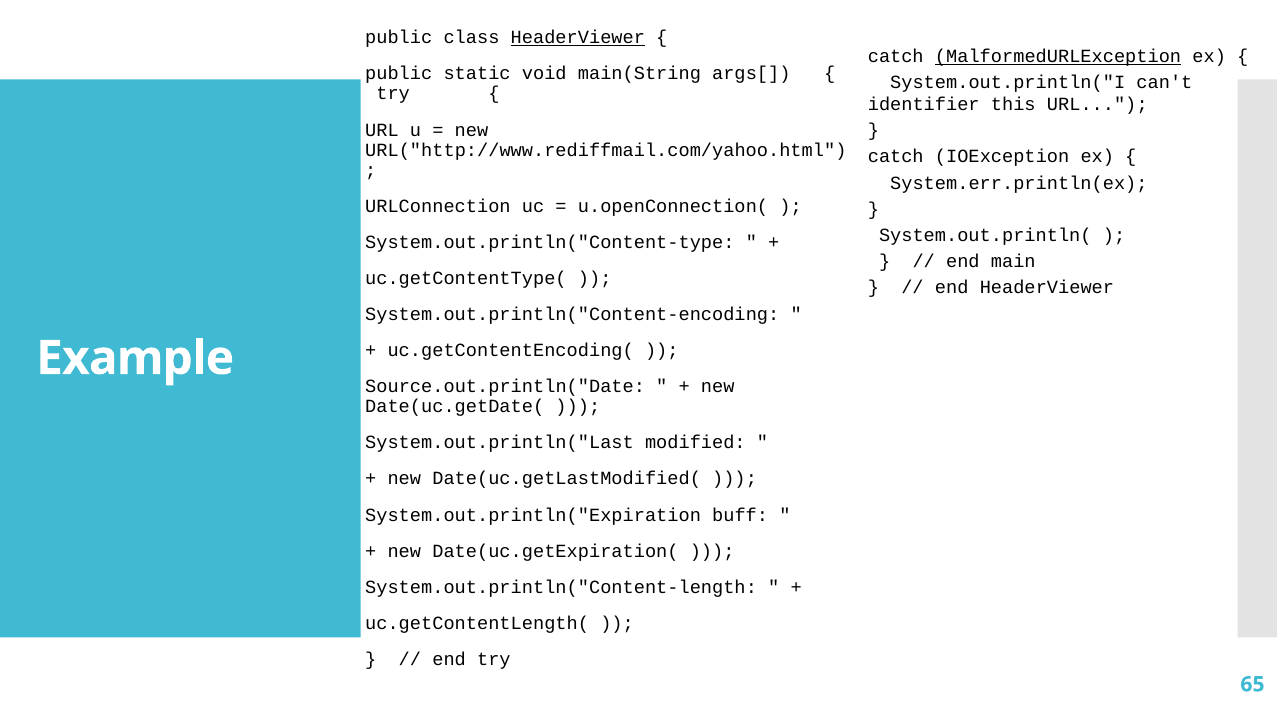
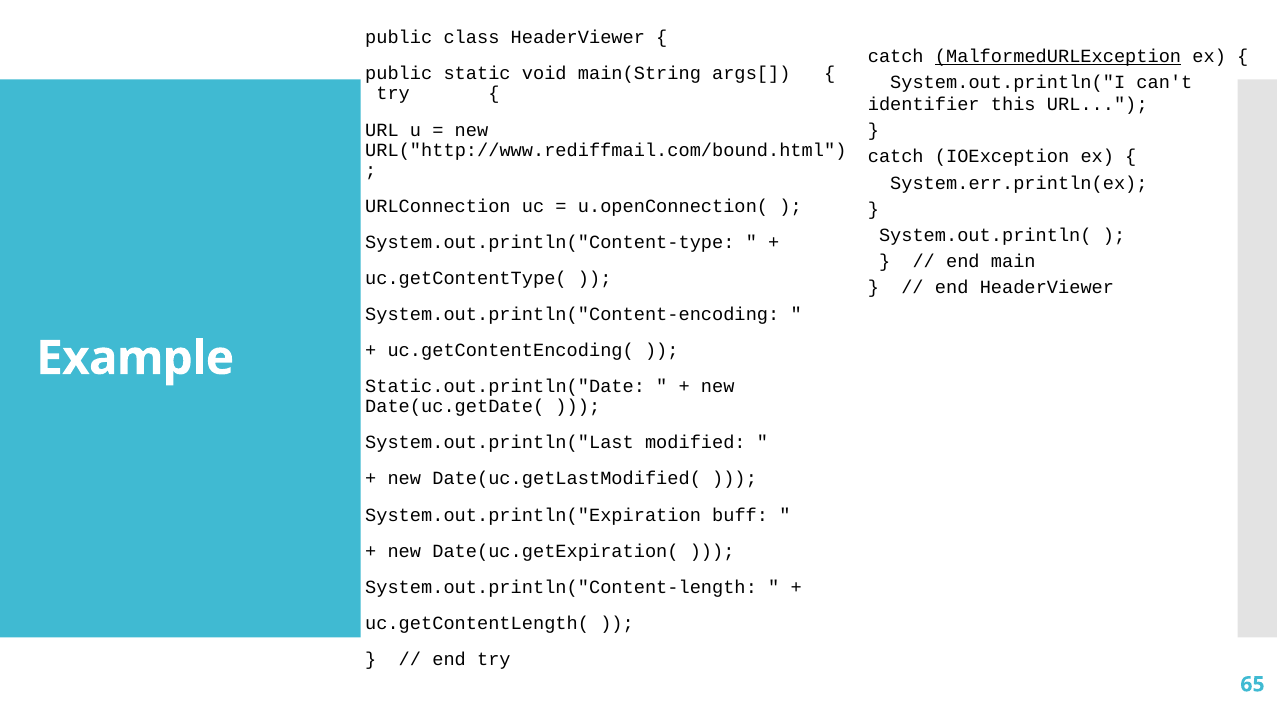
HeaderViewer underline: present -> none (578, 38)
URL("http://www.rediffmail.com/yahoo.html: URL("http://www.rediffmail.com/yahoo.html -> URL("http://www.rediffmail.com/bound.html (606, 150)
Source.out.println("Date: Source.out.println("Date -> Static.out.println("Date (505, 387)
